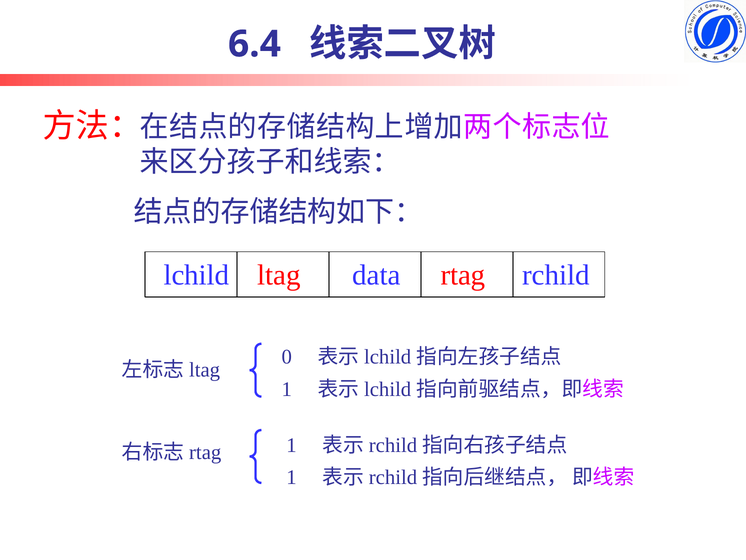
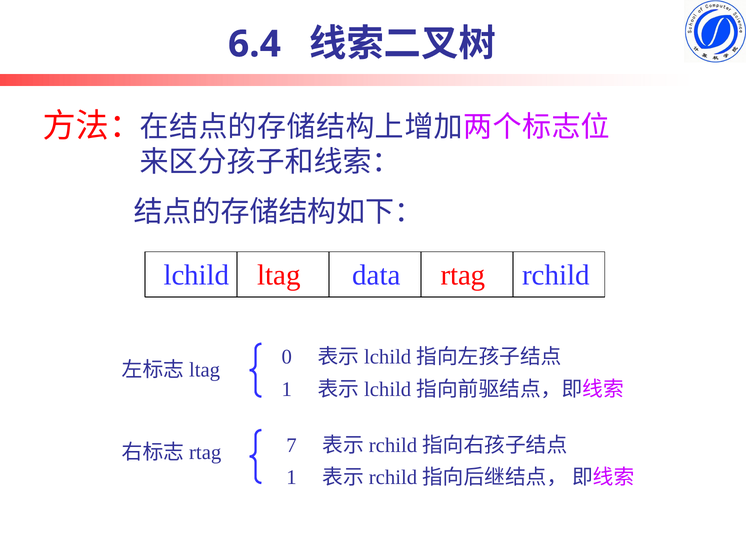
1: 1 -> 7 (292, 445)
